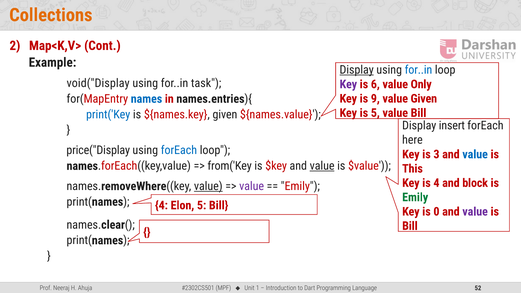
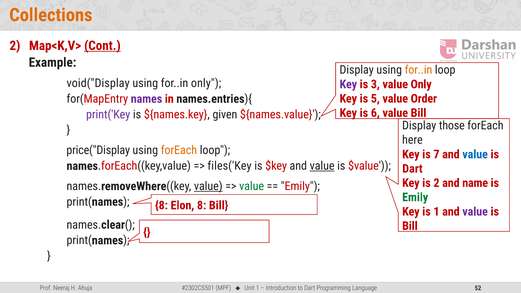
Cont underline: none -> present (102, 46)
Display underline: present -> none (357, 70)
for..in colour: blue -> orange (418, 70)
for..in task: task -> only (206, 83)
6: 6 -> 3 (375, 84)
9: 9 -> 5 (375, 99)
value Given: Given -> Order (424, 99)
names colour: blue -> purple (146, 99)
is 5: 5 -> 6 (375, 113)
print('Key colour: blue -> purple (108, 114)
insert: insert -> those (452, 126)
forEach colour: blue -> orange (179, 150)
3: 3 -> 7 (436, 154)
from('Key: from('Key -> files('Key (229, 166)
This: This -> Dart (412, 169)
is 4: 4 -> 2 (436, 183)
block: block -> name (475, 183)
value colour: purple -> green (252, 186)
4: 4 -> 8 (162, 205)
Elon 5: 5 -> 8 (202, 205)
is 0: 0 -> 1 (436, 212)
